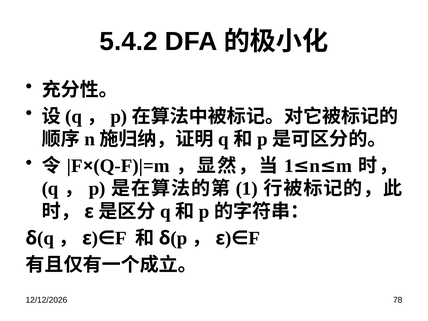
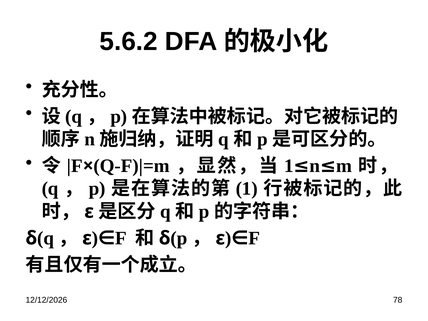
5.4.2: 5.4.2 -> 5.6.2 (129, 41)
